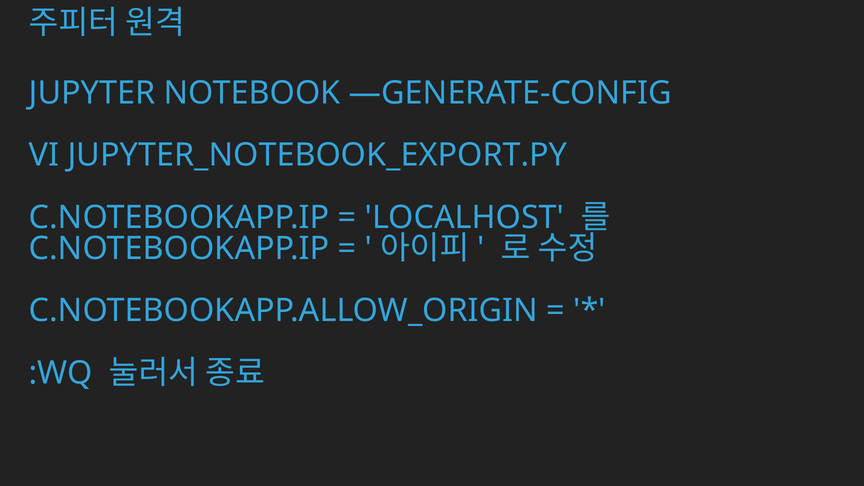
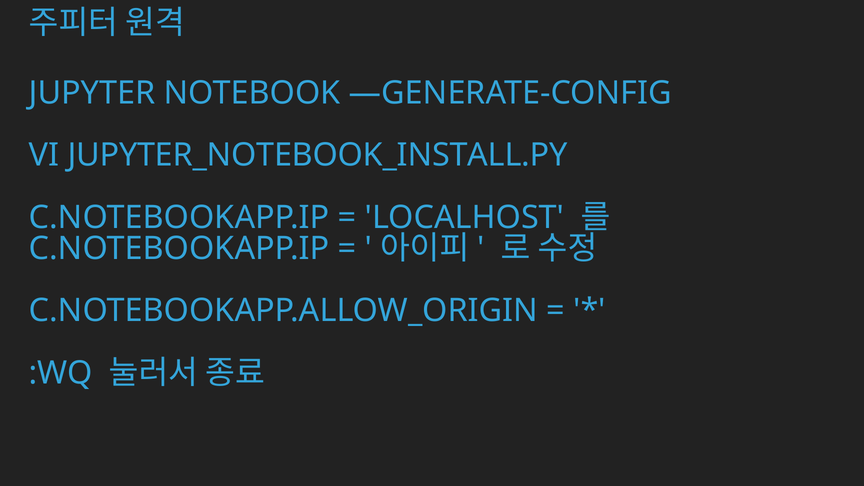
JUPYTER_NOTEBOOK_EXPORT.PY: JUPYTER_NOTEBOOK_EXPORT.PY -> JUPYTER_NOTEBOOK_INSTALL.PY (318, 155)
